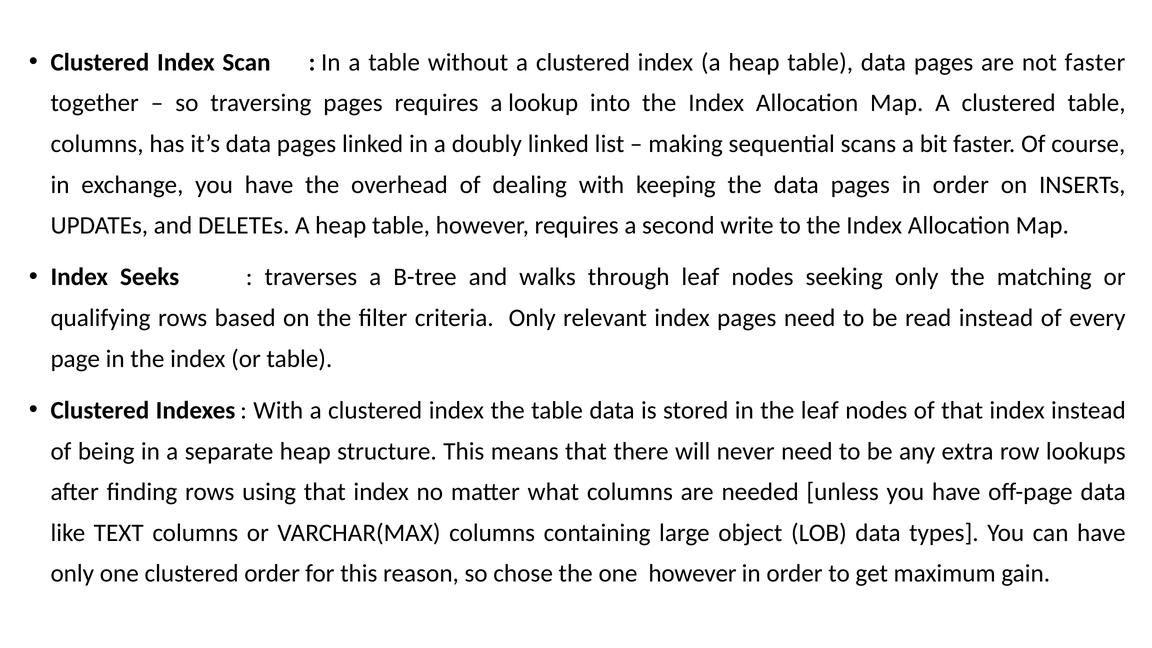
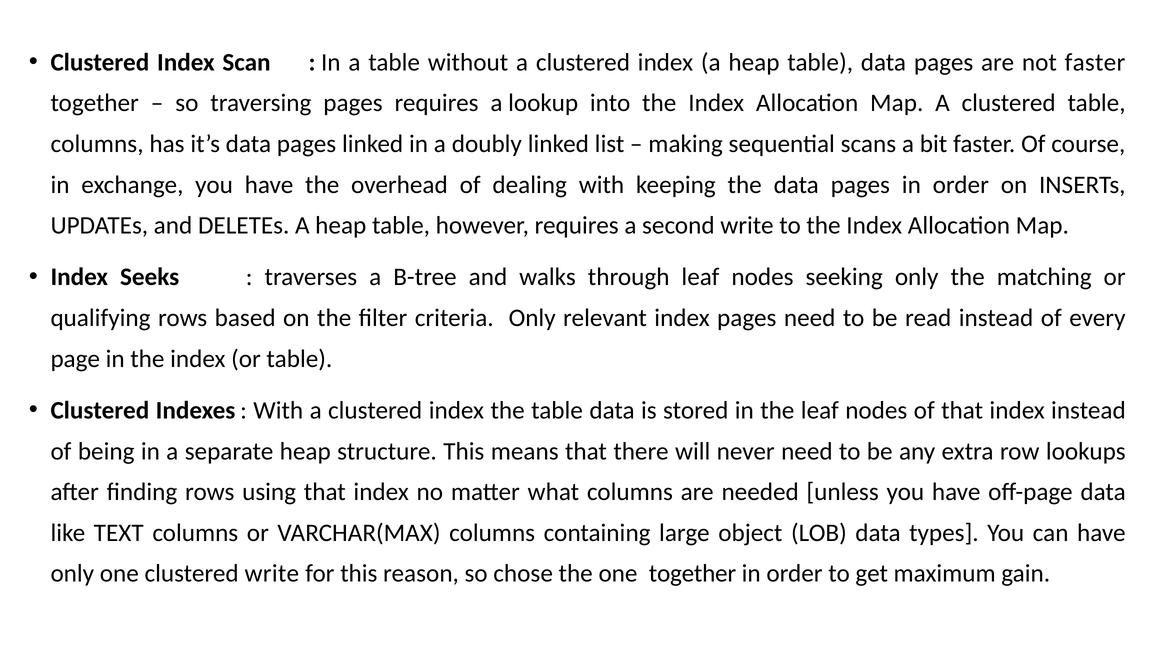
clustered order: order -> write (272, 574)
one however: however -> together (693, 574)
